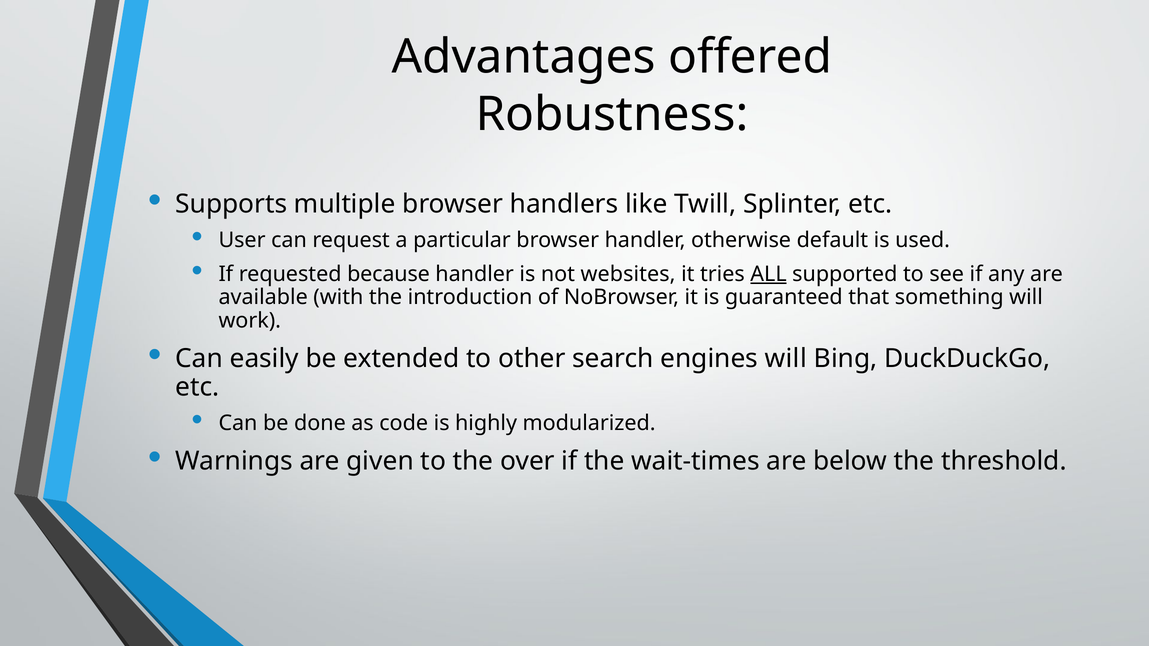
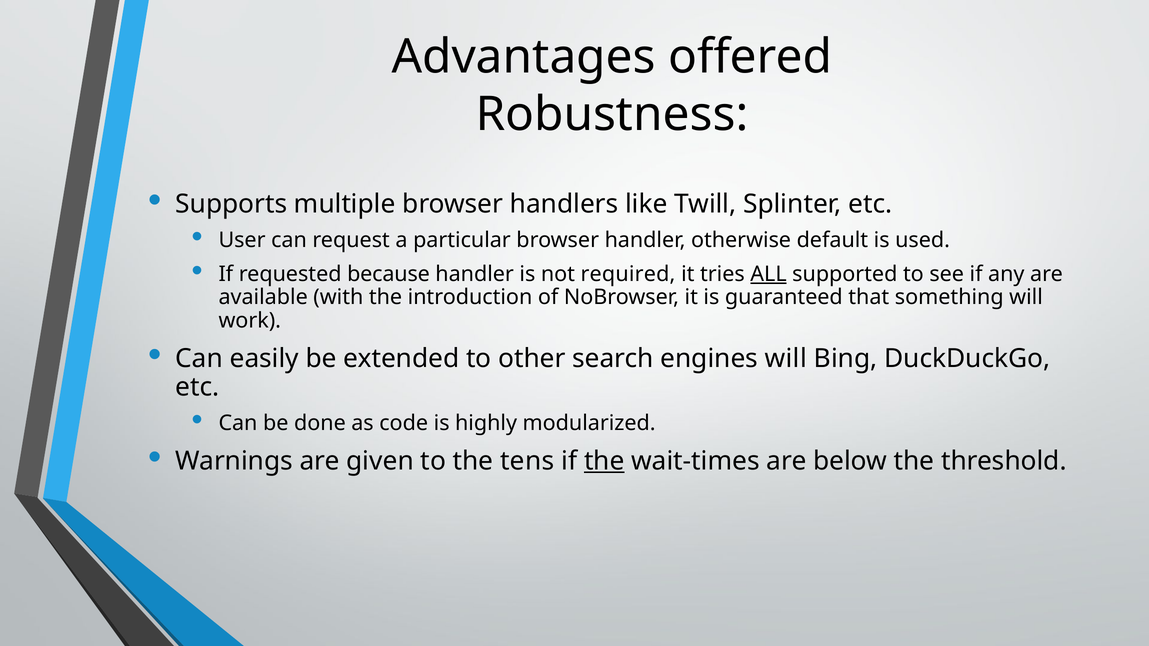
websites: websites -> required (628, 274)
over: over -> tens (527, 461)
the underline: none -> present (604, 461)
